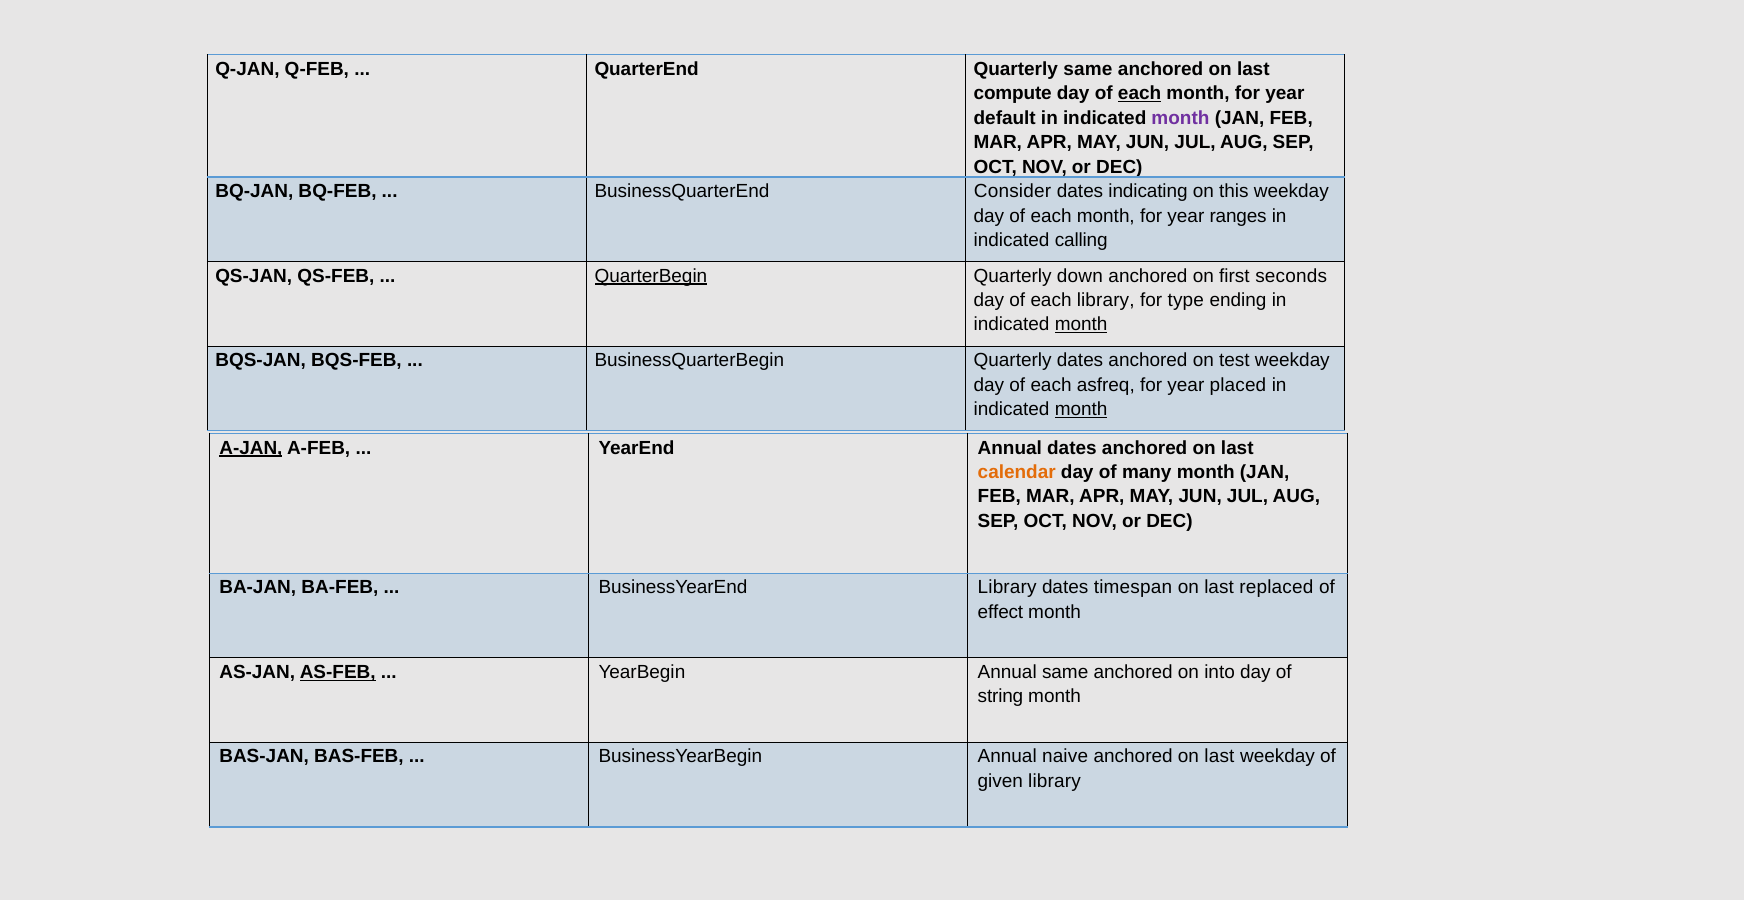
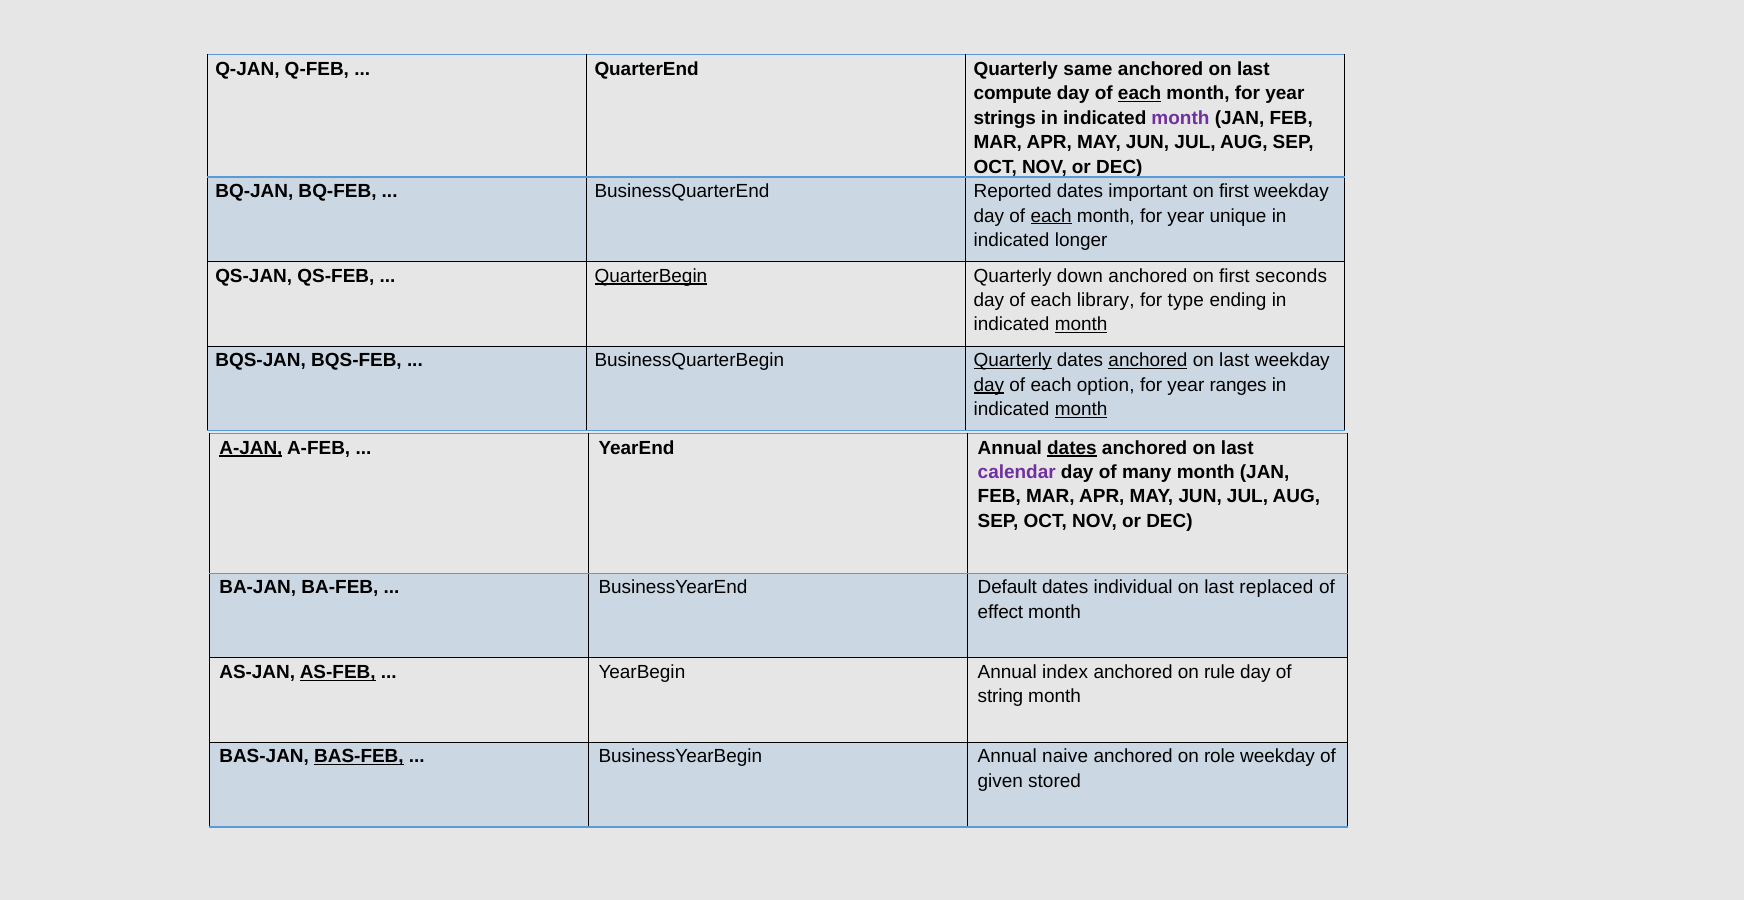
default: default -> strings (1005, 118)
Consider: Consider -> Reported (1013, 191)
indicating: indicating -> important (1148, 191)
this: this -> first (1234, 191)
each underline: none -> present (1051, 216)
ranges: ranges -> unique (1238, 216)
calling: calling -> longer (1081, 240)
Quarterly underline: none -> present (1013, 360)
anchored underline: none -> present (1148, 360)
test: test -> last (1234, 360)
day underline: none -> present (989, 385)
asfreq: asfreq -> option (1106, 385)
placed: placed -> ranges (1238, 385)
dates underline: none -> present (1072, 448)
calendar colour: orange -> purple (1017, 472)
BusinessYearEnd Library: Library -> Default (1007, 588)
timespan: timespan -> individual (1133, 588)
Annual same: same -> index (1065, 672)
into: into -> rule (1220, 672)
BAS-FEB underline: none -> present (359, 757)
last: last -> role (1220, 757)
given library: library -> stored (1055, 781)
